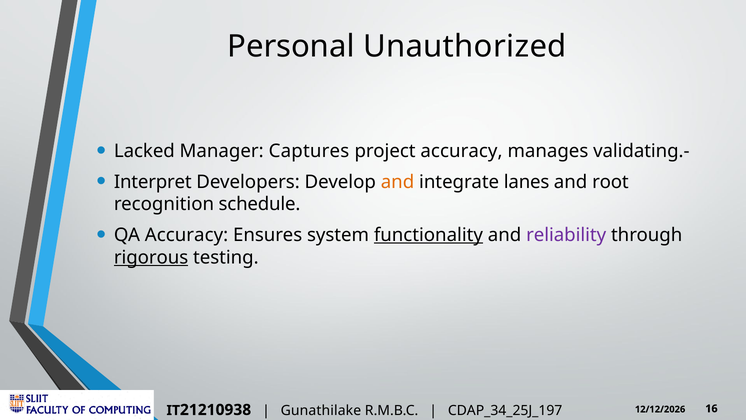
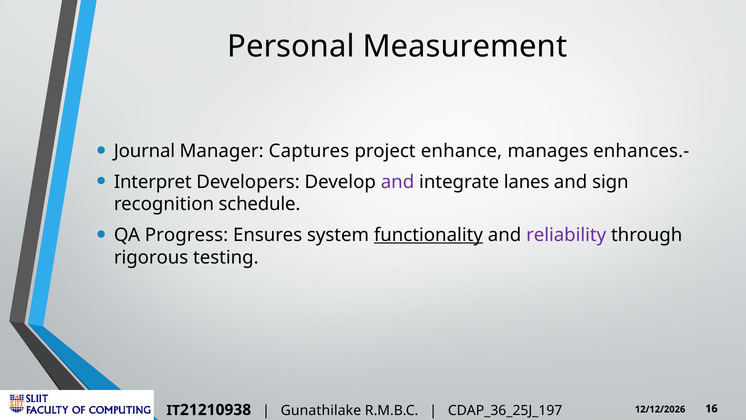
Unauthorized: Unauthorized -> Measurement (465, 46)
Lacked: Lacked -> Journal (144, 151)
project accuracy: accuracy -> enhance (461, 151)
validating.-: validating.- -> enhances.- (641, 151)
and colour: orange -> purple (398, 182)
root: root -> sign (610, 182)
QA Accuracy: Accuracy -> Progress (187, 235)
rigorous underline: present -> none (151, 257)
CDAP_34_25J_197: CDAP_34_25J_197 -> CDAP_36_25J_197 (505, 410)
